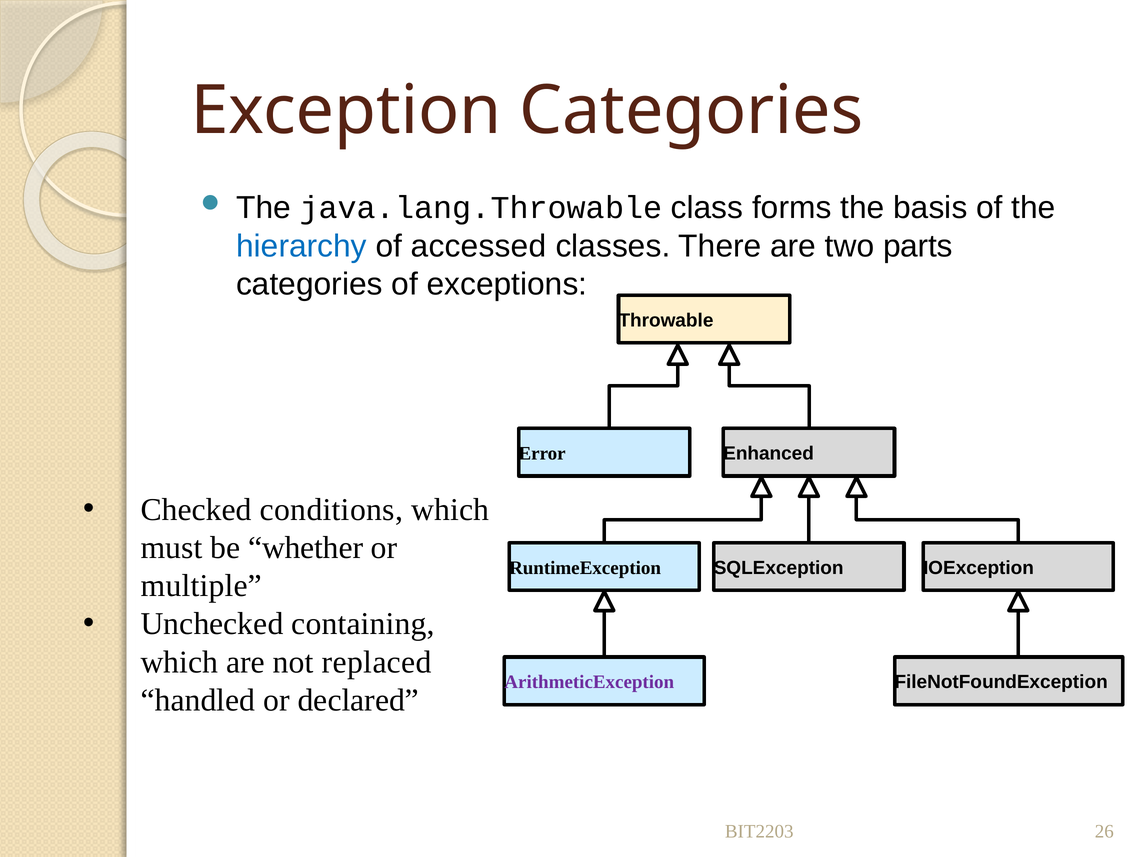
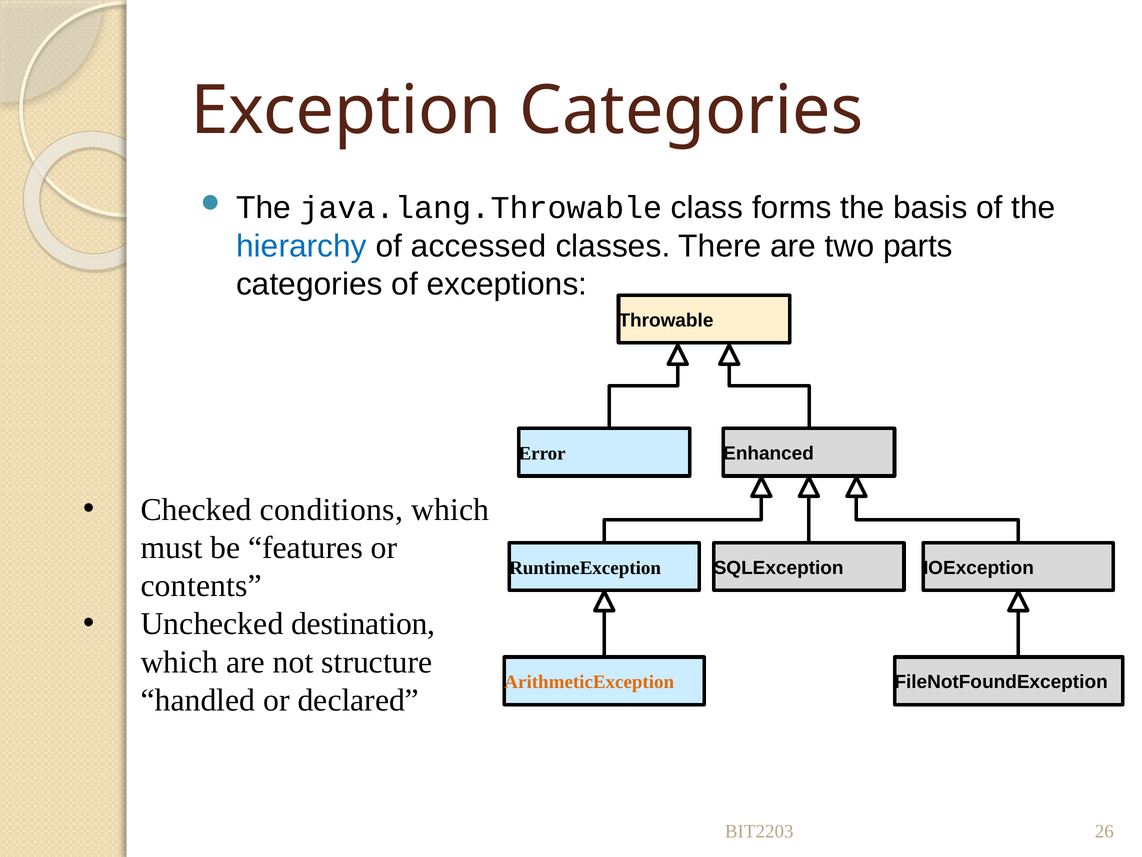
whether: whether -> features (306, 547)
multiple: multiple -> contents (201, 585)
containing: containing -> destination (363, 624)
replaced: replaced -> structure (377, 662)
ArithmeticException colour: purple -> orange (589, 682)
